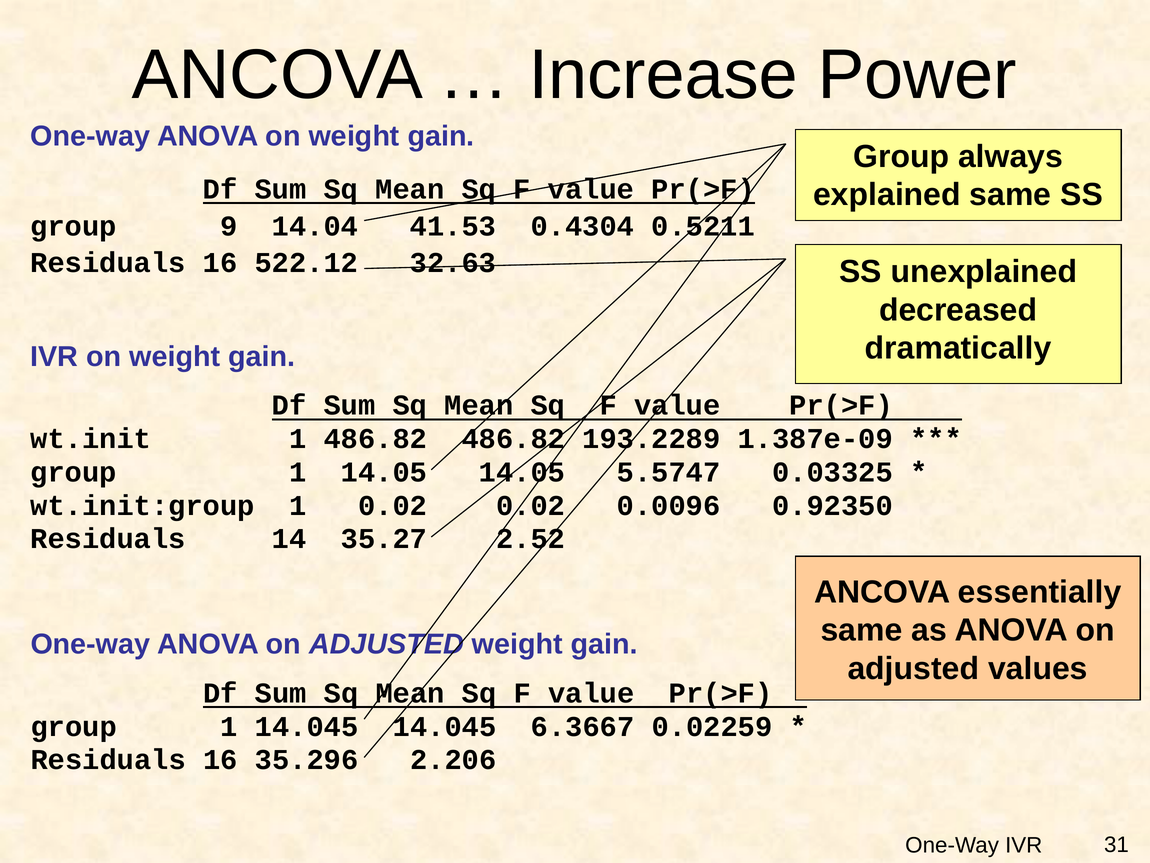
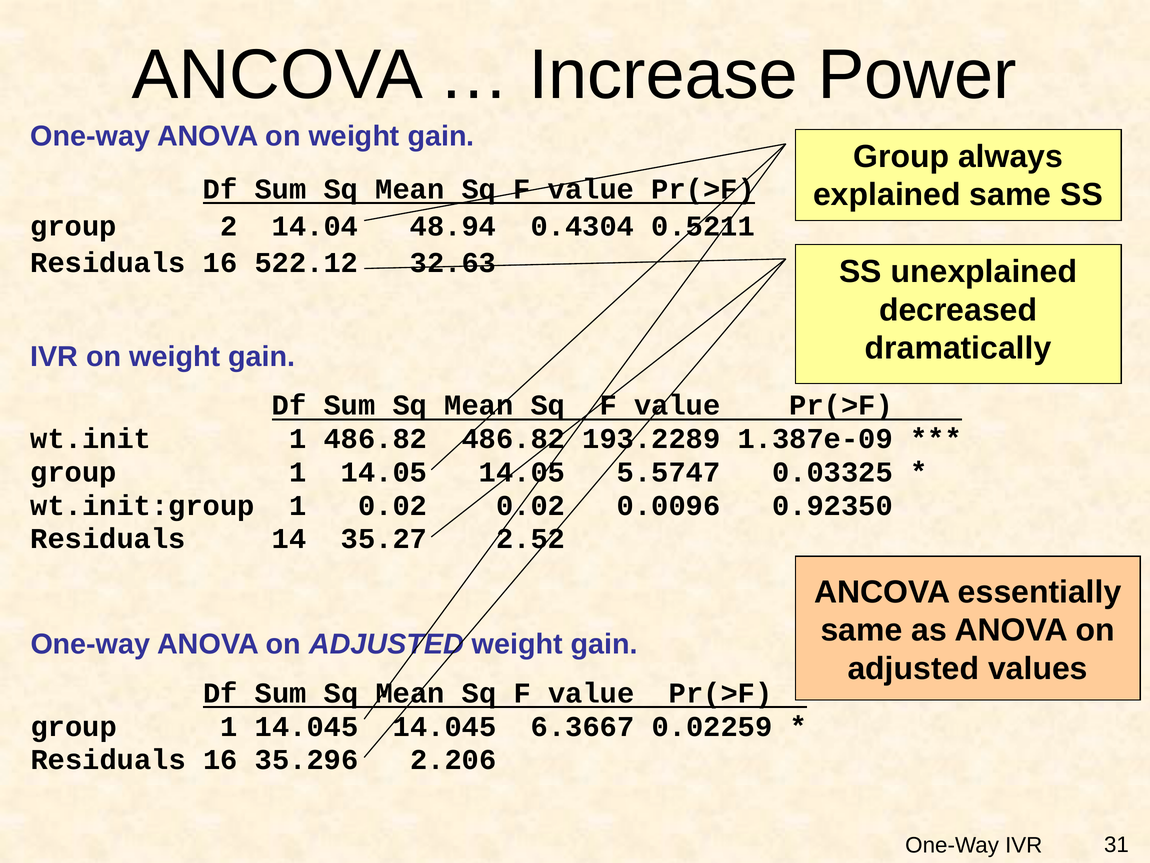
9: 9 -> 2 (229, 226)
41.53: 41.53 -> 48.94 (453, 226)
